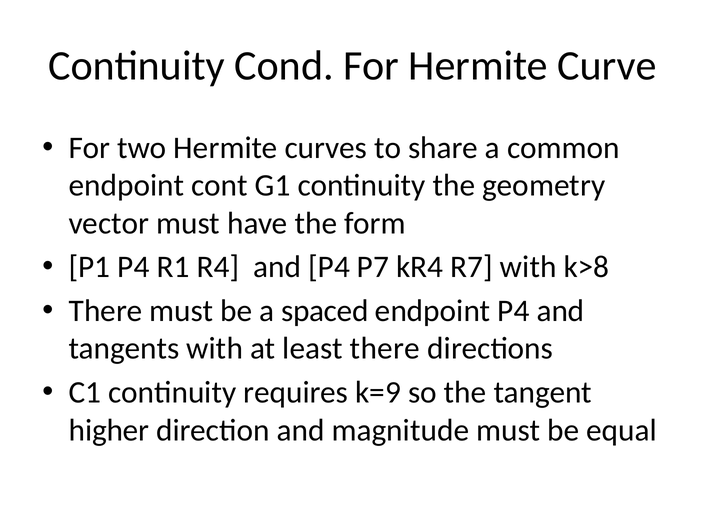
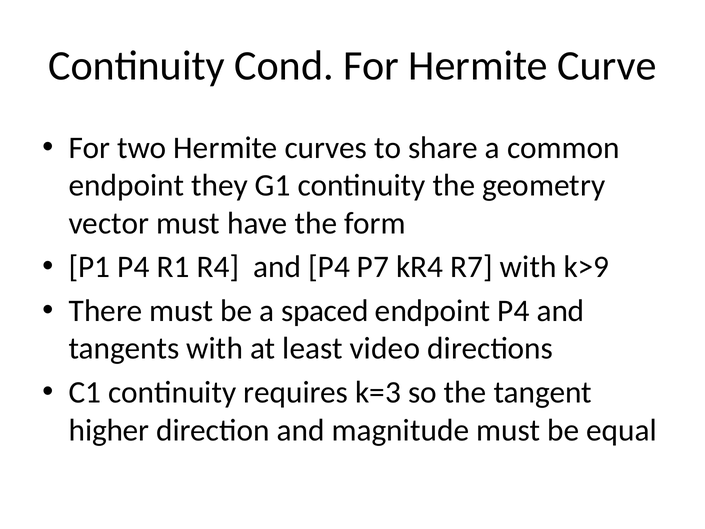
cont: cont -> they (219, 186)
k>8: k>8 -> k>9 (586, 267)
least there: there -> video (385, 348)
k=9: k=9 -> k=3 (378, 392)
